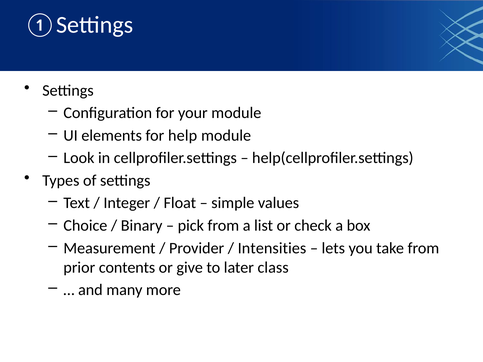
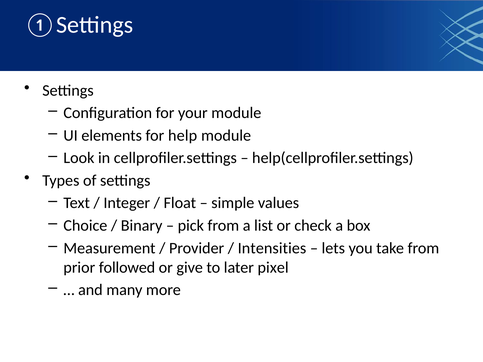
contents: contents -> followed (127, 268)
class: class -> pixel (273, 268)
